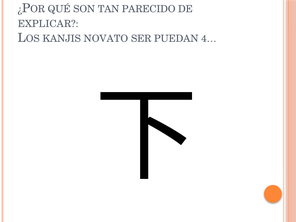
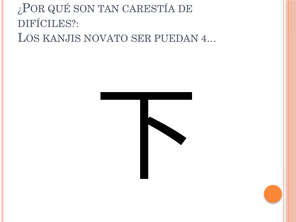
PARECIDO: PARECIDO -> CARESTÍA (149, 9)
EXPLICAR: EXPLICAR -> DIFÍCILES (48, 24)
